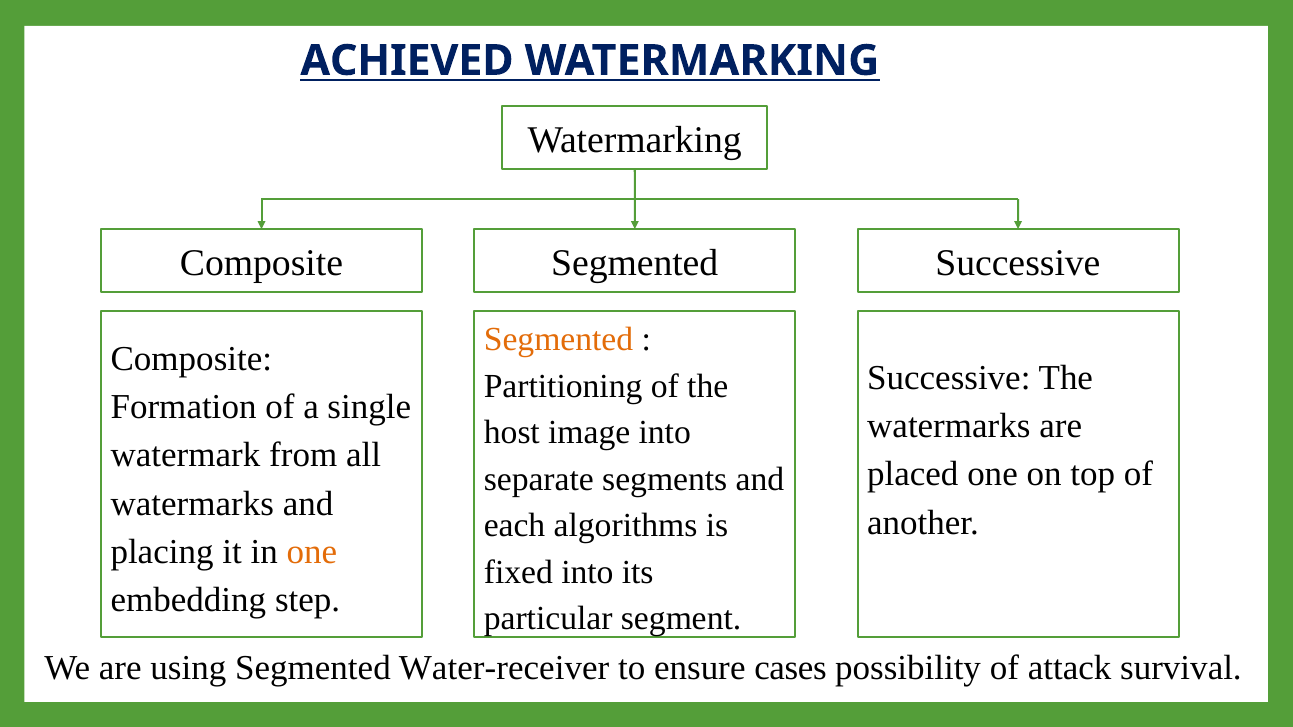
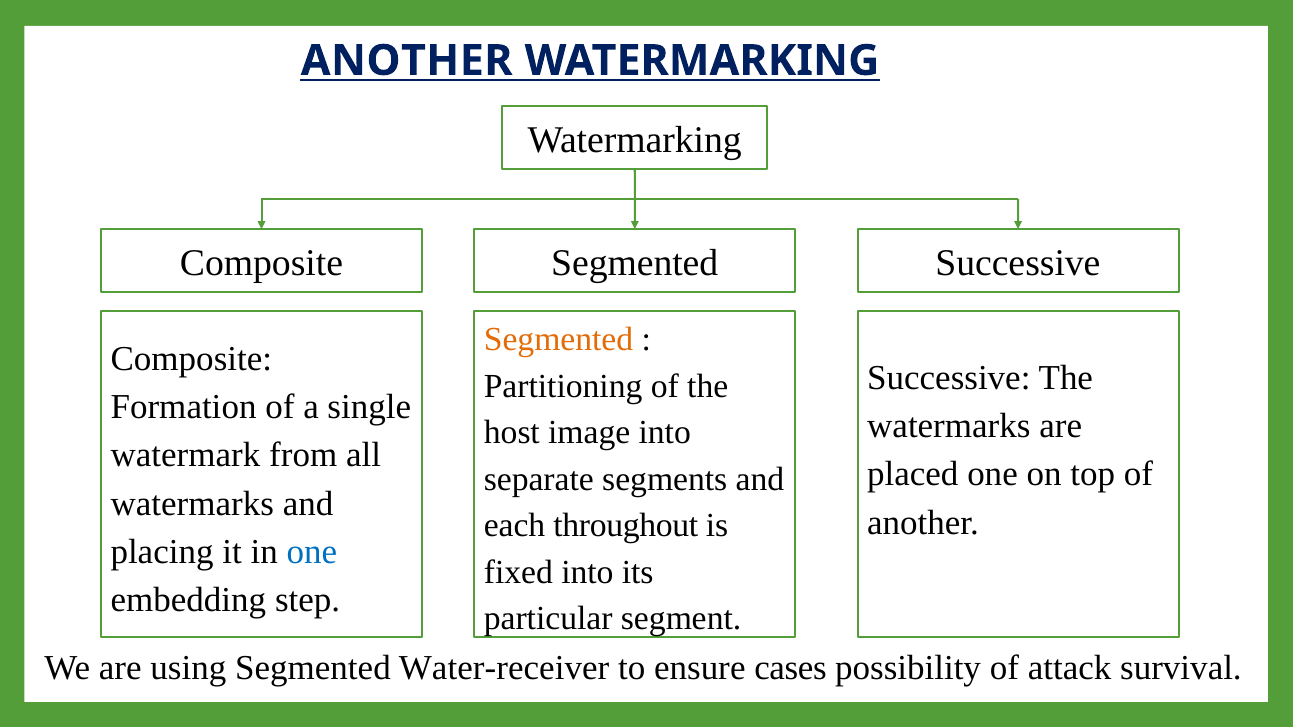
ACHIEVED: ACHIEVED -> ANOTHER (407, 61)
algorithms: algorithms -> throughout (626, 526)
one colour: orange -> blue (312, 552)
